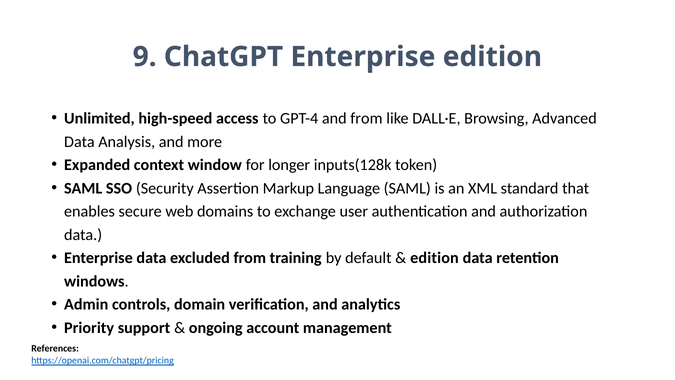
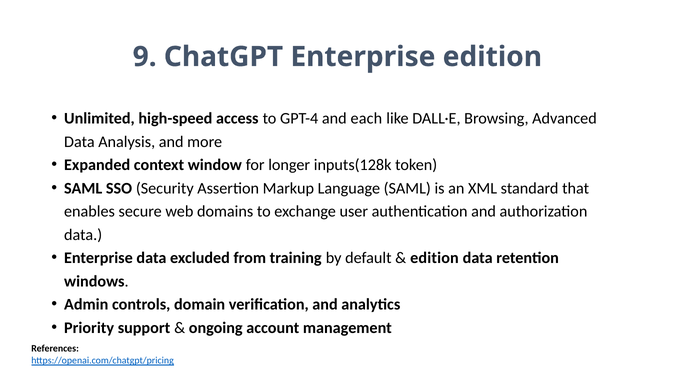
and from: from -> each (366, 118)
